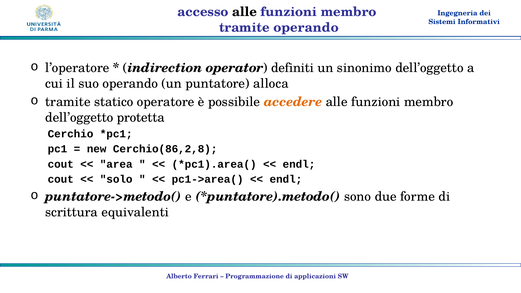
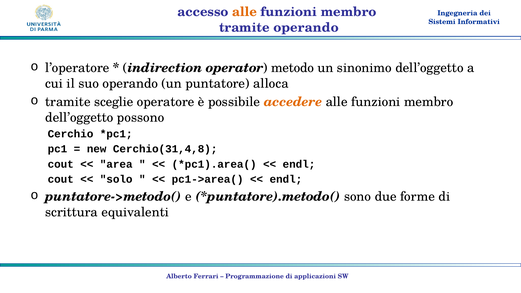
alle colour: black -> orange (245, 12)
definiti: definiti -> metodo (293, 68)
statico: statico -> sceglie (114, 102)
protetta: protetta -> possono (141, 117)
Cerchio(86,2,8: Cerchio(86,2,8 -> Cerchio(31,4,8 (165, 149)
